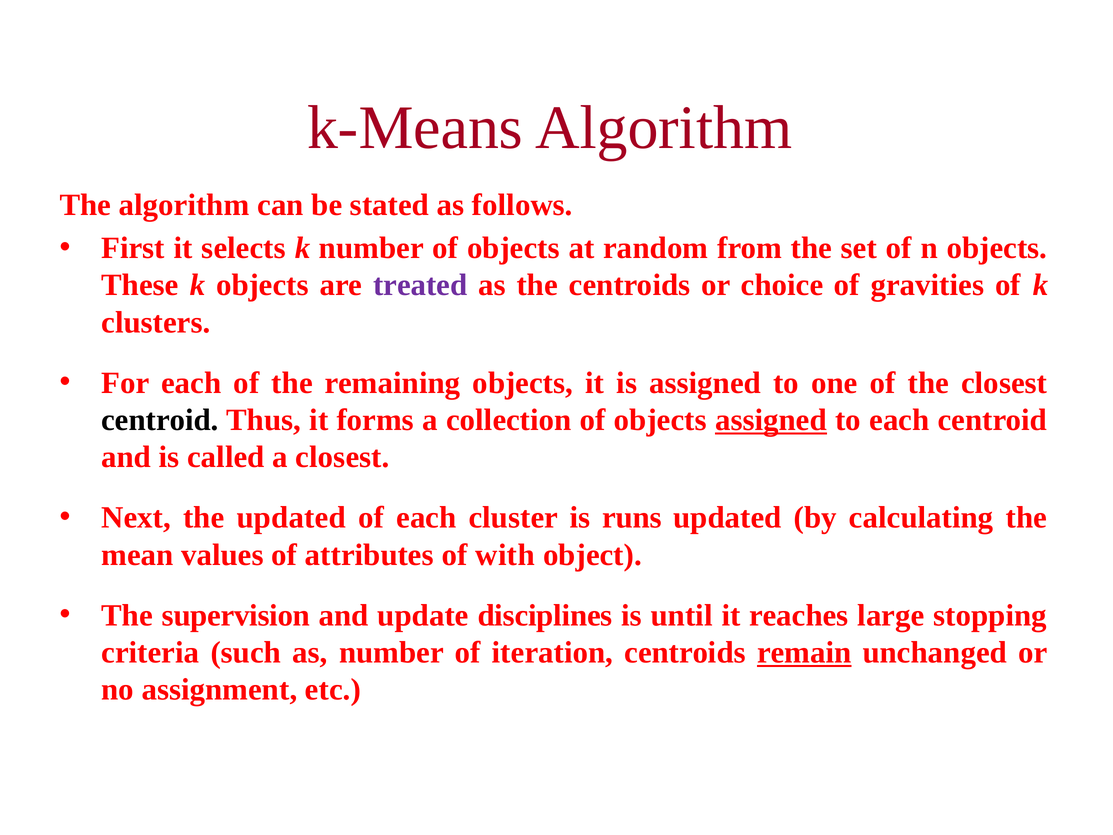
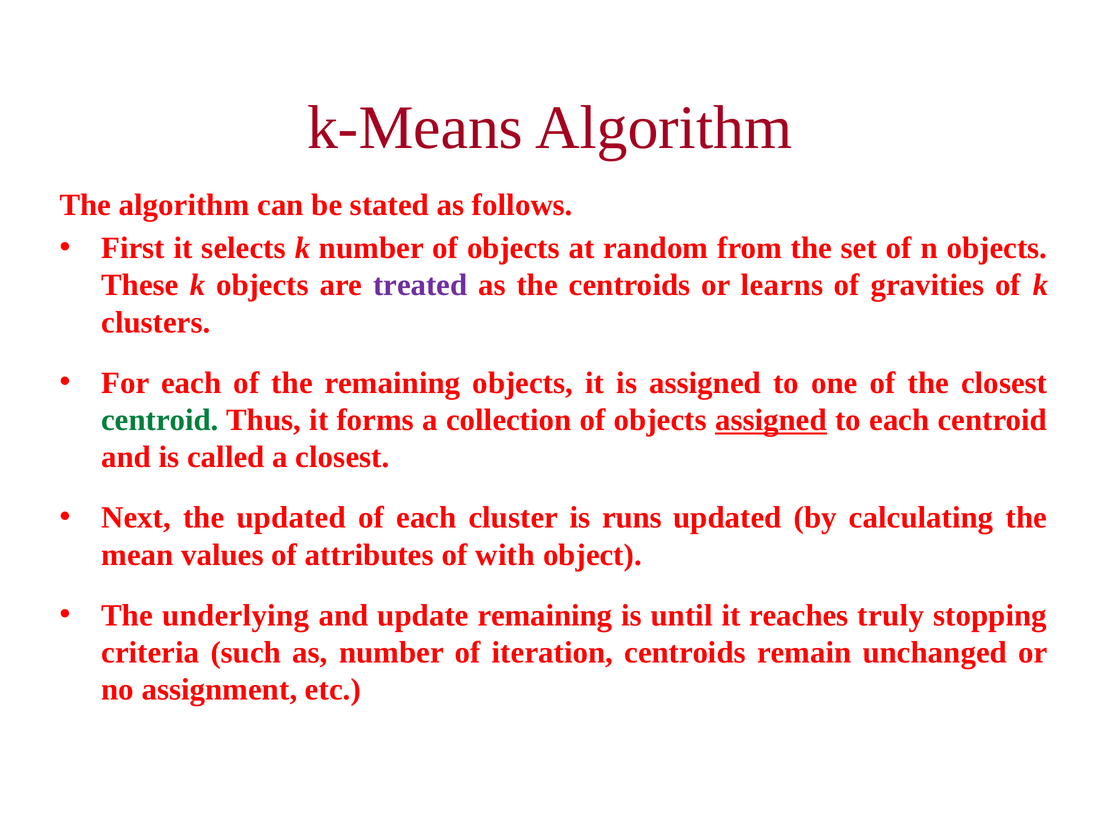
choice: choice -> learns (782, 285)
centroid colour: black -> green (160, 420)
supervision: supervision -> underlying (236, 615)
update disciplines: disciplines -> remaining (545, 615)
large: large -> truly (891, 615)
remain underline: present -> none (804, 652)
